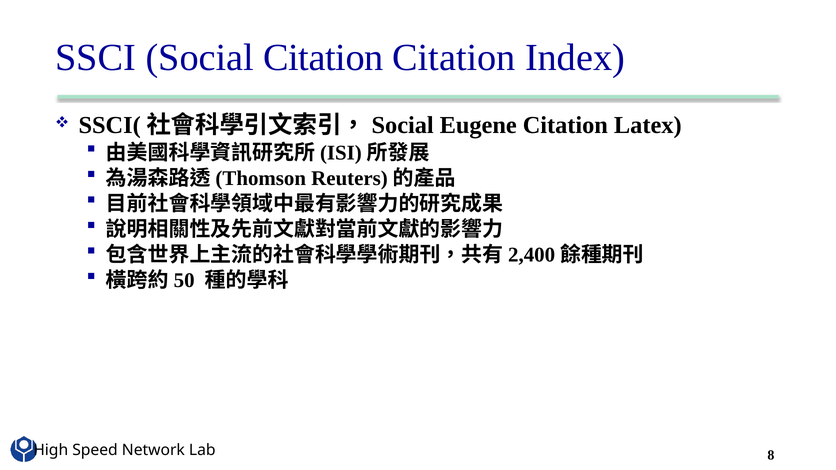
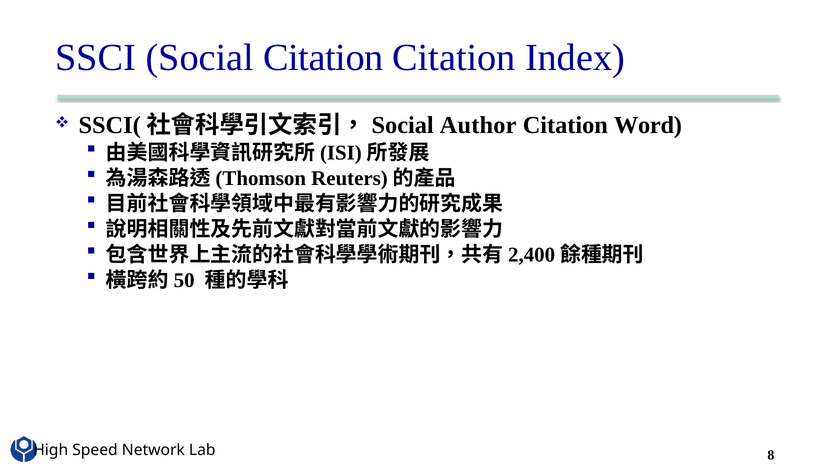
Eugene: Eugene -> Author (478, 125)
Latex: Latex -> Word (648, 125)
